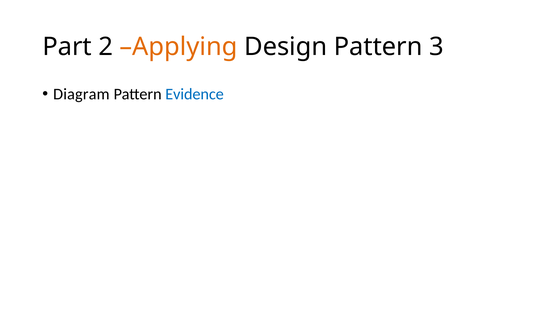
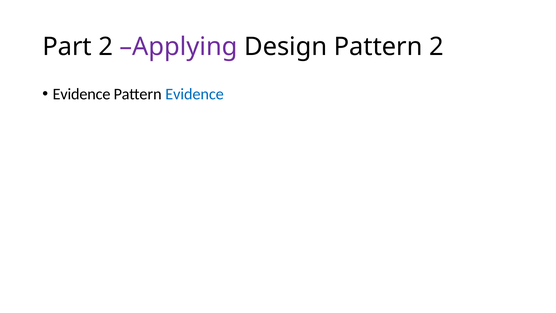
Applying colour: orange -> purple (179, 47)
Pattern 3: 3 -> 2 (436, 47)
Diagram: Diagram -> Evidence (81, 94)
